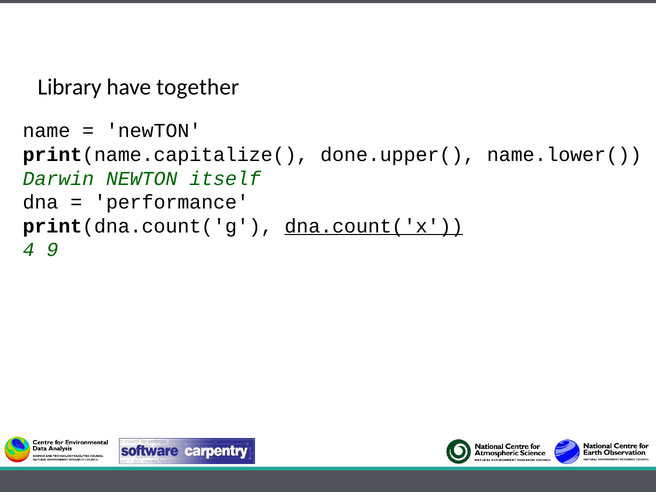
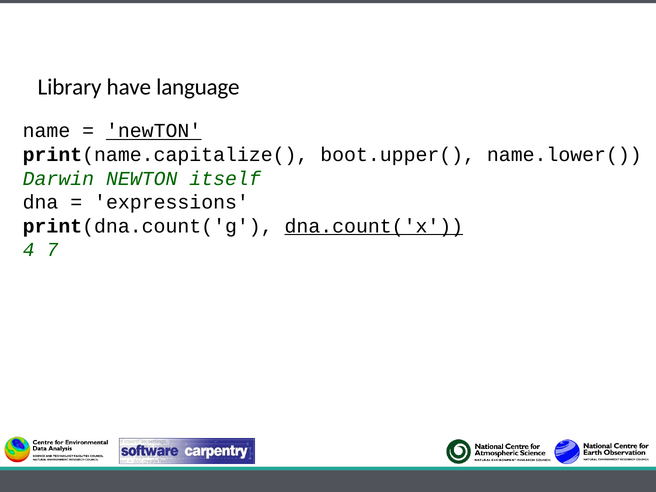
together: together -> language (198, 87)
newTON underline: none -> present (154, 131)
done.upper(: done.upper( -> boot.upper( (398, 155)
performance: performance -> expressions (171, 202)
9: 9 -> 7 (52, 250)
